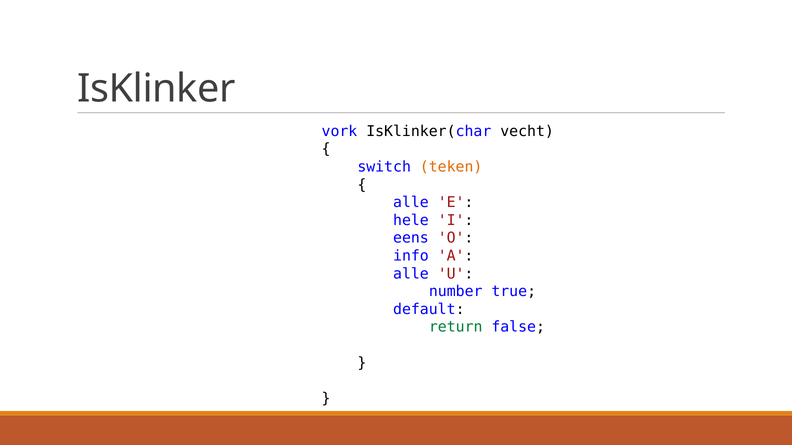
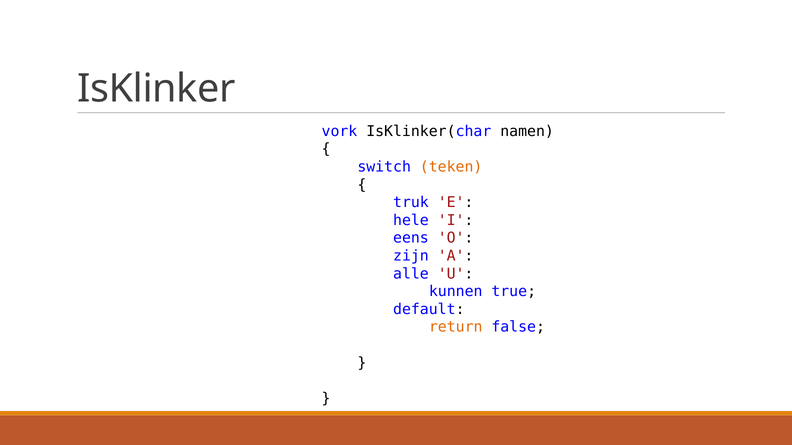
vecht: vecht -> namen (527, 131)
alle: alle -> truk (411, 203)
info: info -> zijn (411, 256)
number: number -> kunnen (456, 292)
return colour: green -> orange (456, 327)
